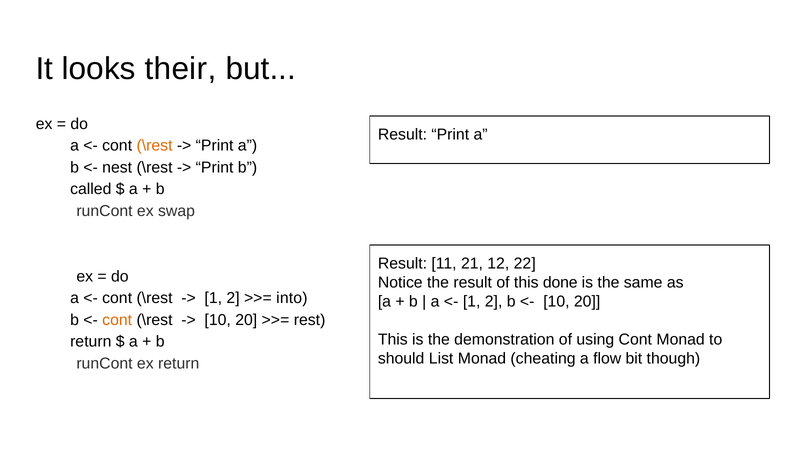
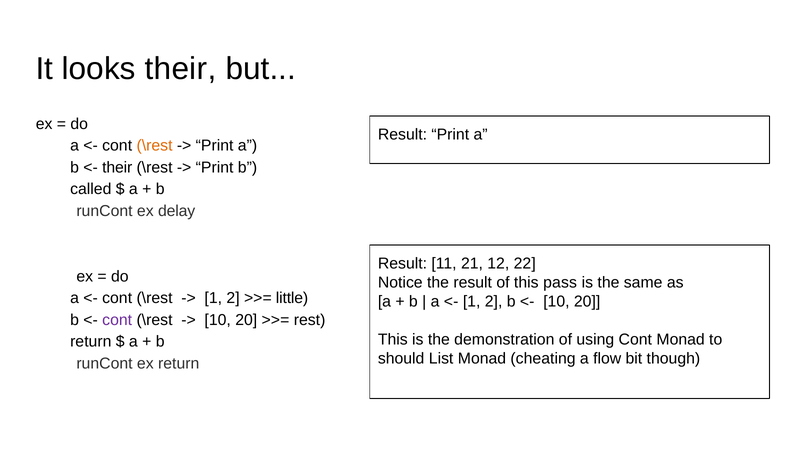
nest: nest -> their (117, 167)
swap: swap -> delay (177, 211)
done: done -> pass (560, 283)
into: into -> little (292, 298)
cont colour: orange -> purple (117, 320)
